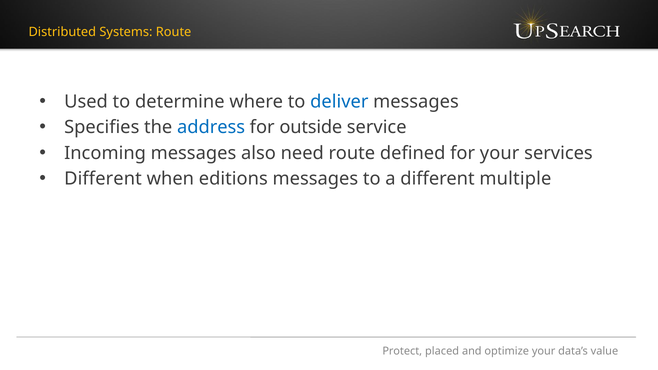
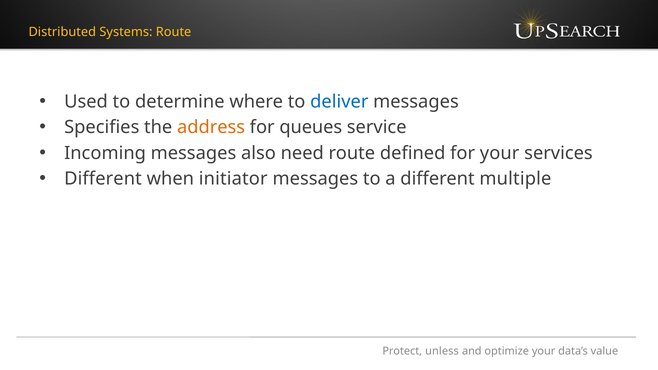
address colour: blue -> orange (211, 128)
outside: outside -> queues (311, 128)
editions: editions -> initiator (233, 179)
placed: placed -> unless (442, 351)
